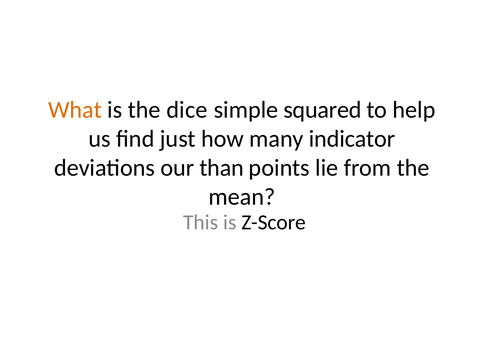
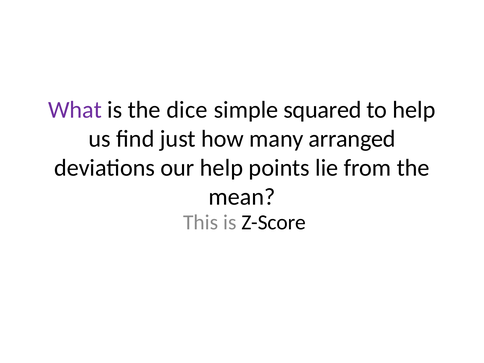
What colour: orange -> purple (75, 110)
indicator: indicator -> arranged (352, 139)
our than: than -> help (221, 168)
